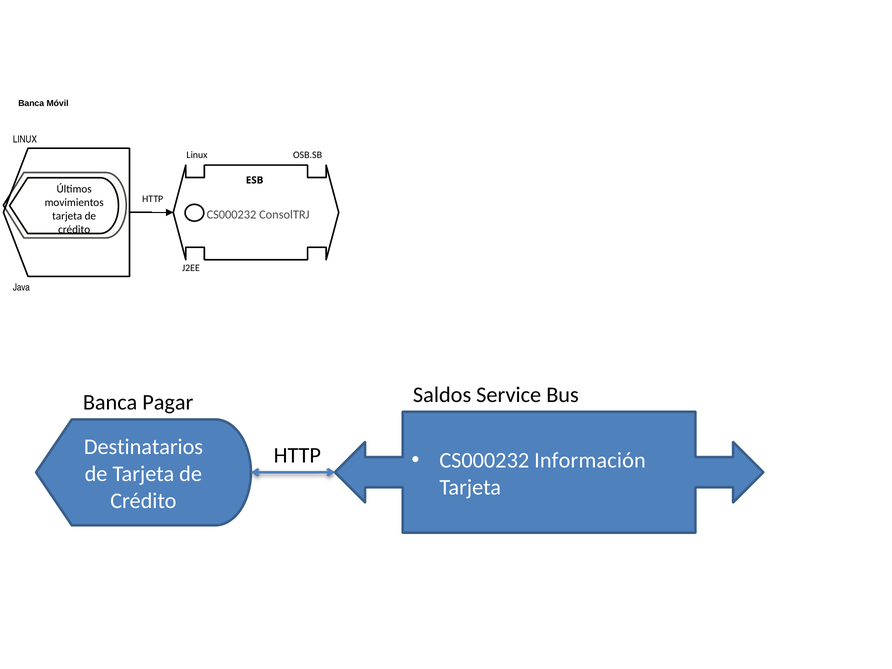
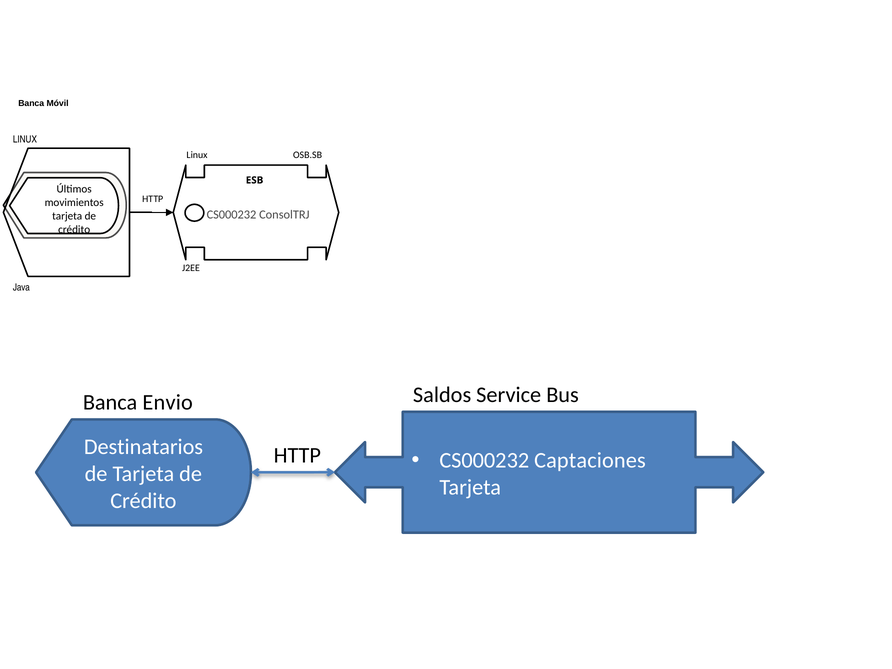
Pagar: Pagar -> Envio (168, 402)
Información: Información -> Captaciones (590, 460)
